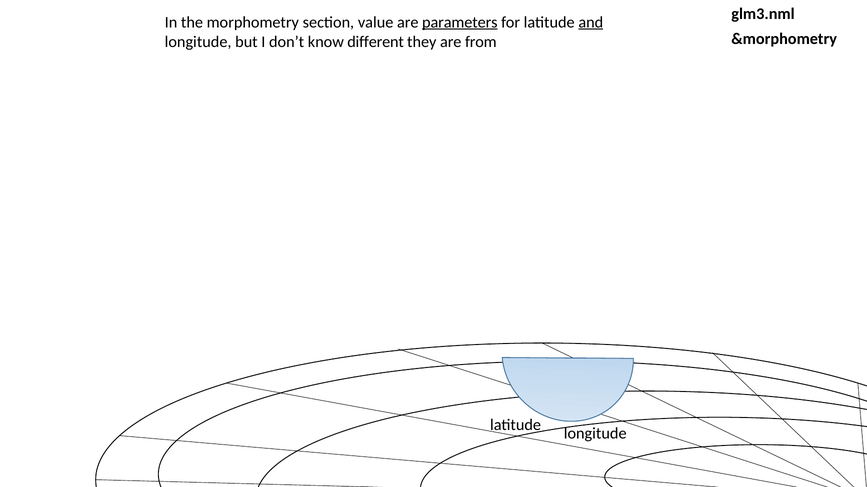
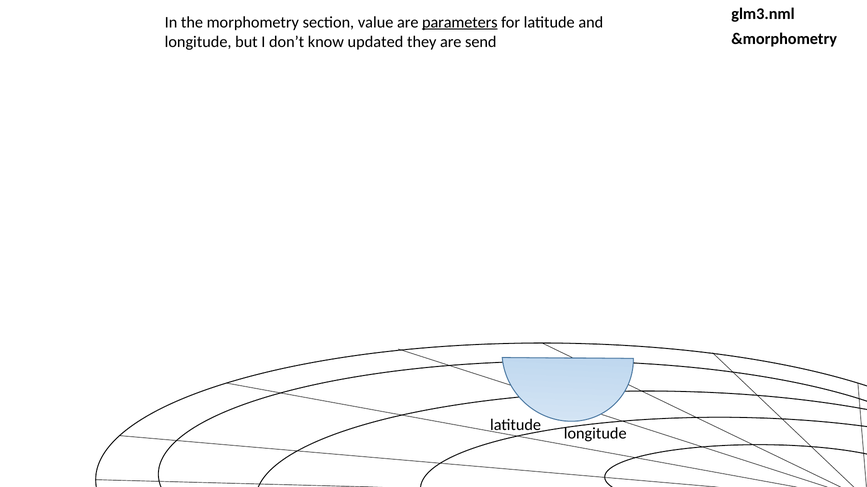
and underline: present -> none (591, 22)
different: different -> updated (375, 42)
from: from -> send (481, 42)
